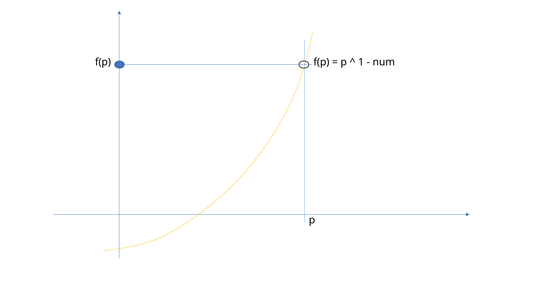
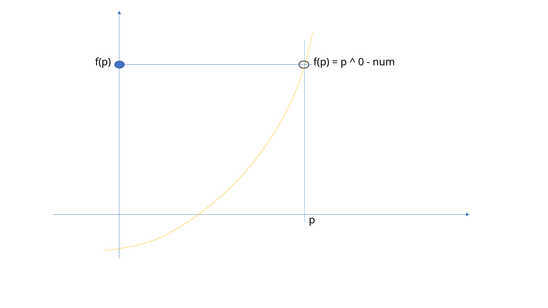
1: 1 -> 0 (361, 62)
